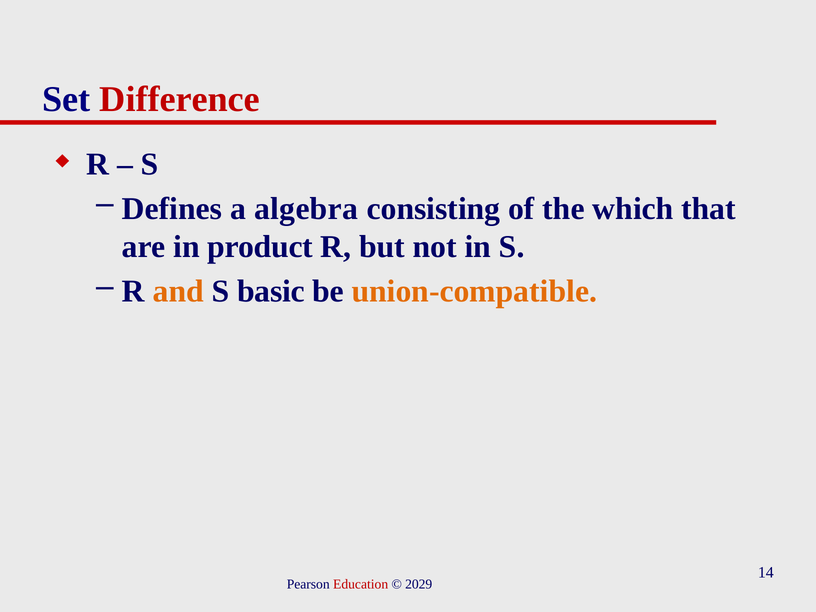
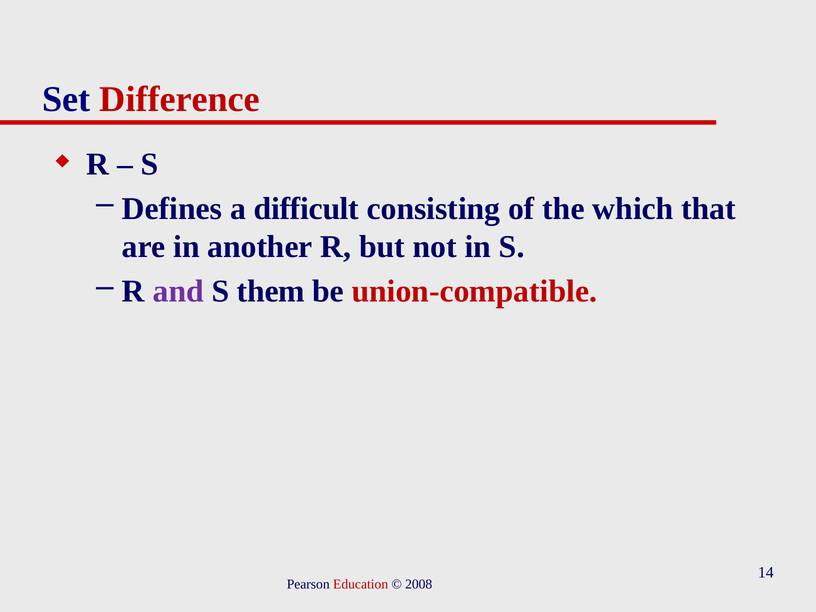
algebra: algebra -> difficult (306, 209)
product: product -> another (260, 247)
and colour: orange -> purple (178, 291)
basic: basic -> them (271, 291)
union-compatible colour: orange -> red (474, 291)
2029: 2029 -> 2008 (419, 584)
